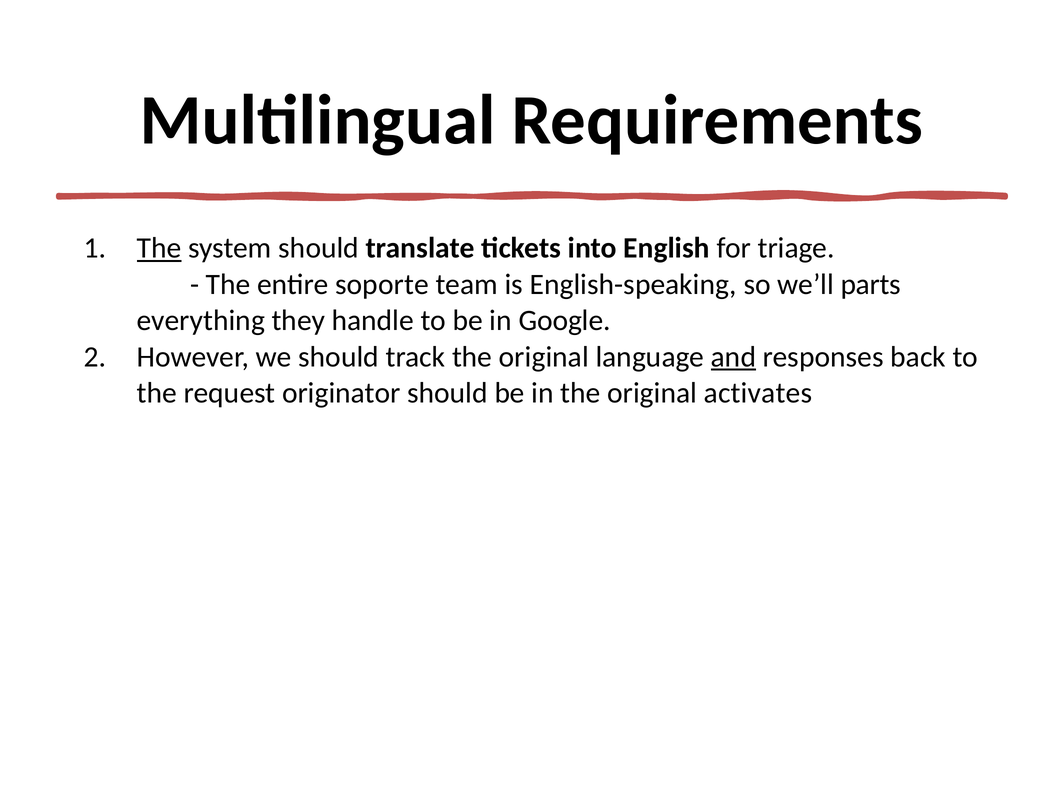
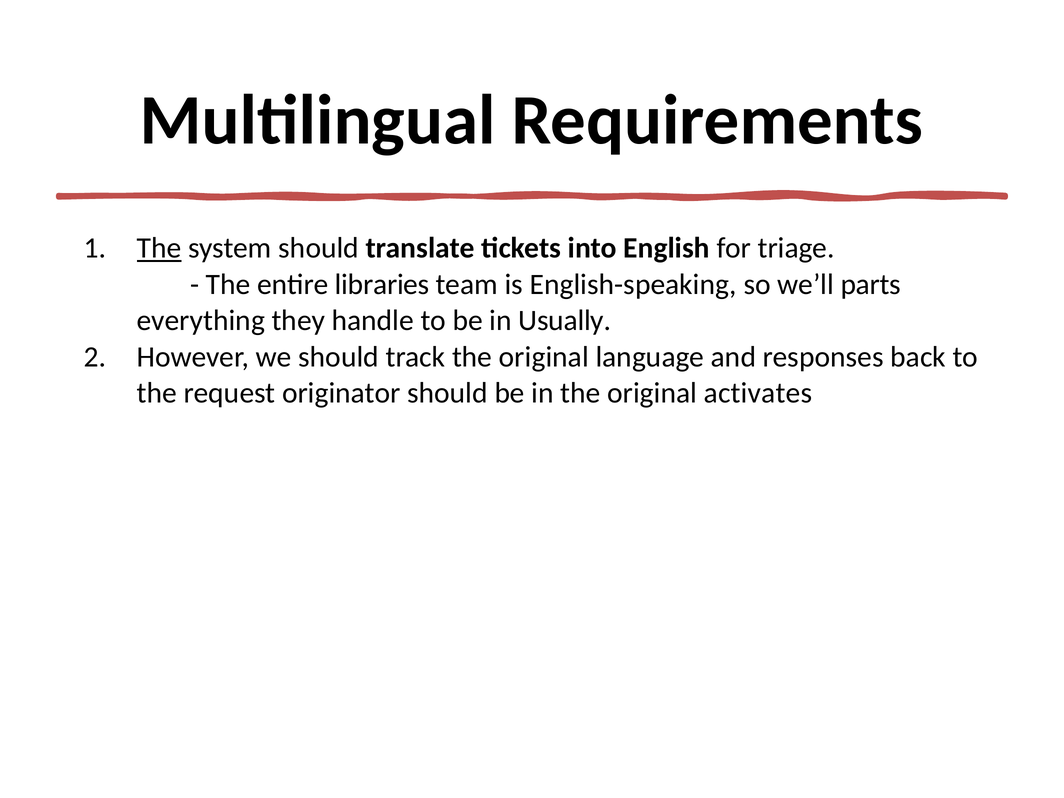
soporte: soporte -> libraries (382, 284)
Google: Google -> Usually (565, 321)
and underline: present -> none (733, 357)
